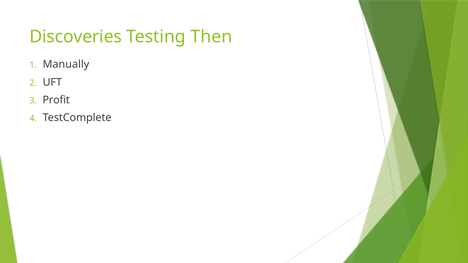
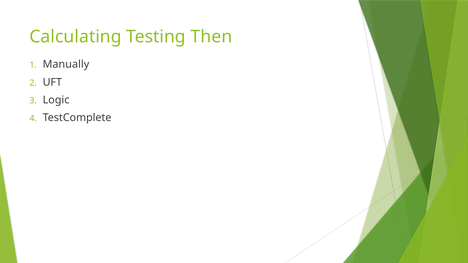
Discoveries: Discoveries -> Calculating (76, 37)
Profit: Profit -> Logic (56, 100)
